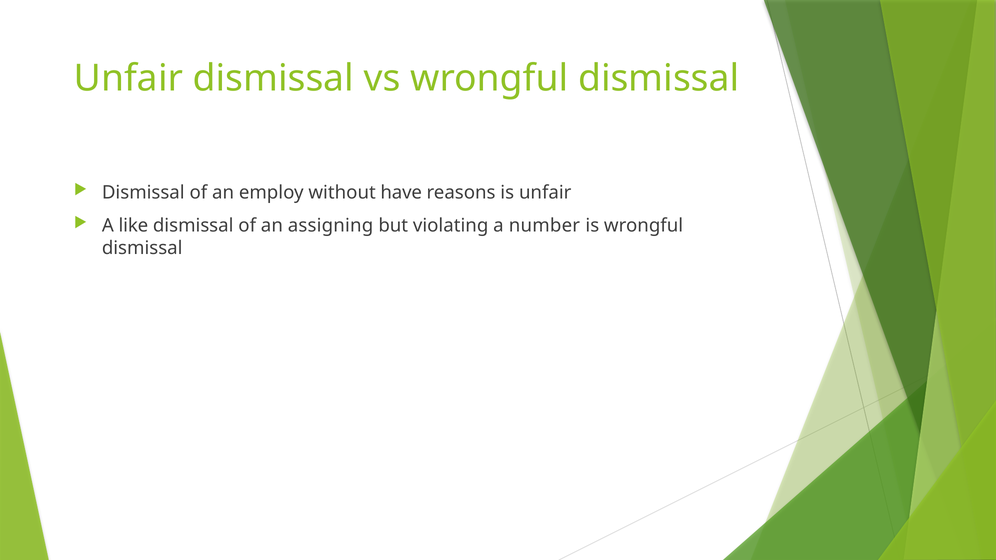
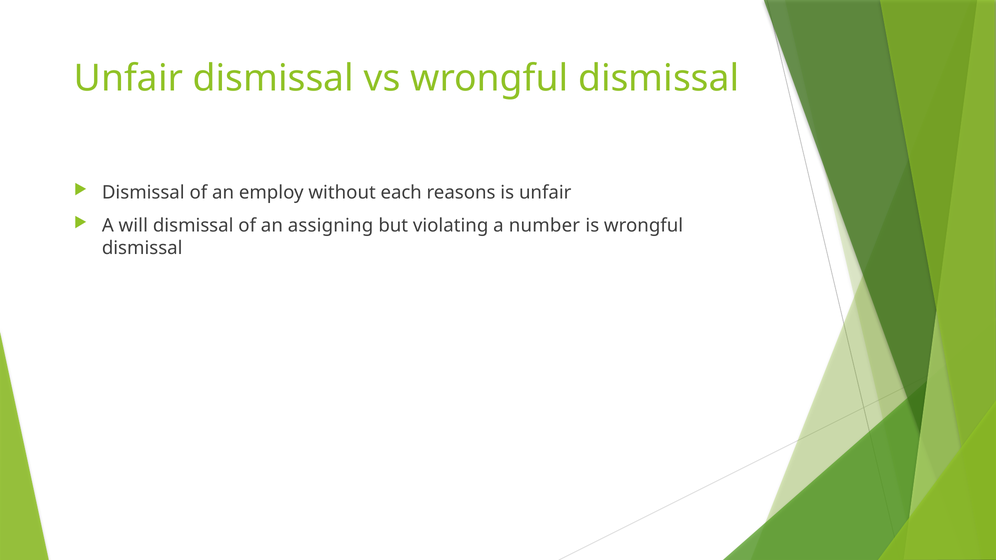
have: have -> each (401, 193)
like: like -> will (133, 226)
